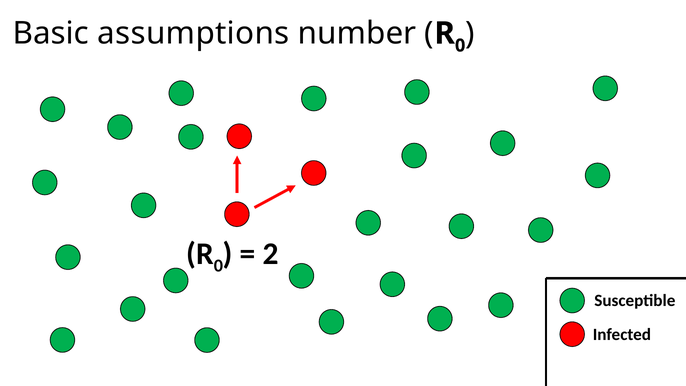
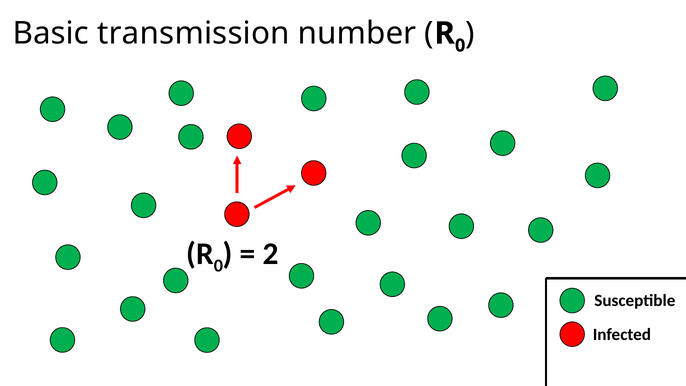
assumptions: assumptions -> transmission (193, 33)
